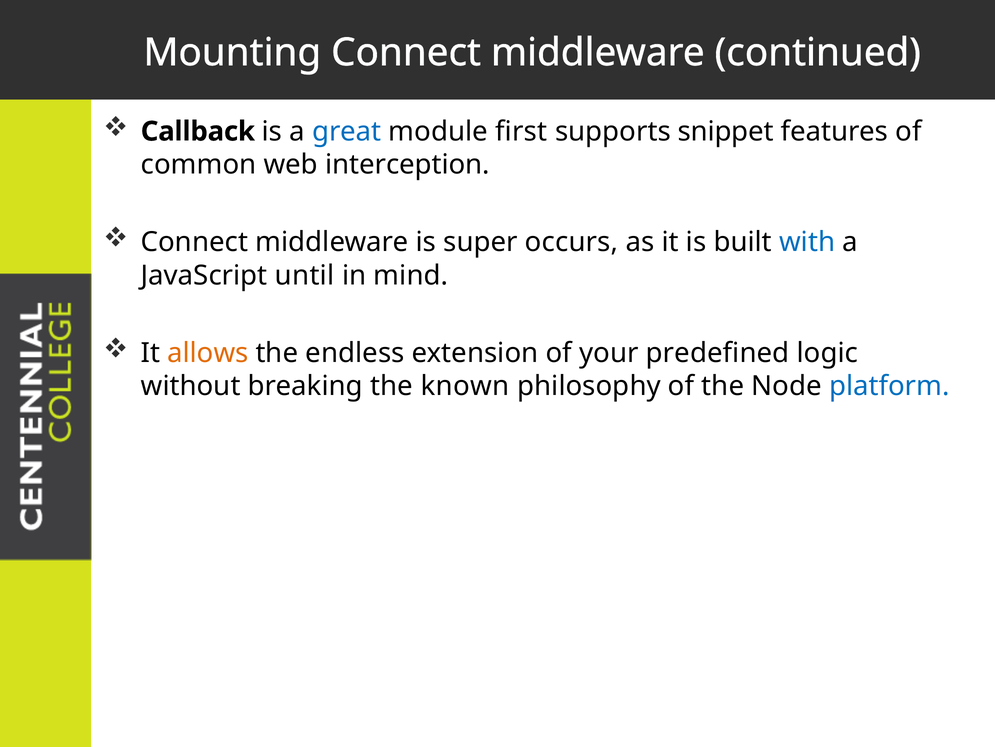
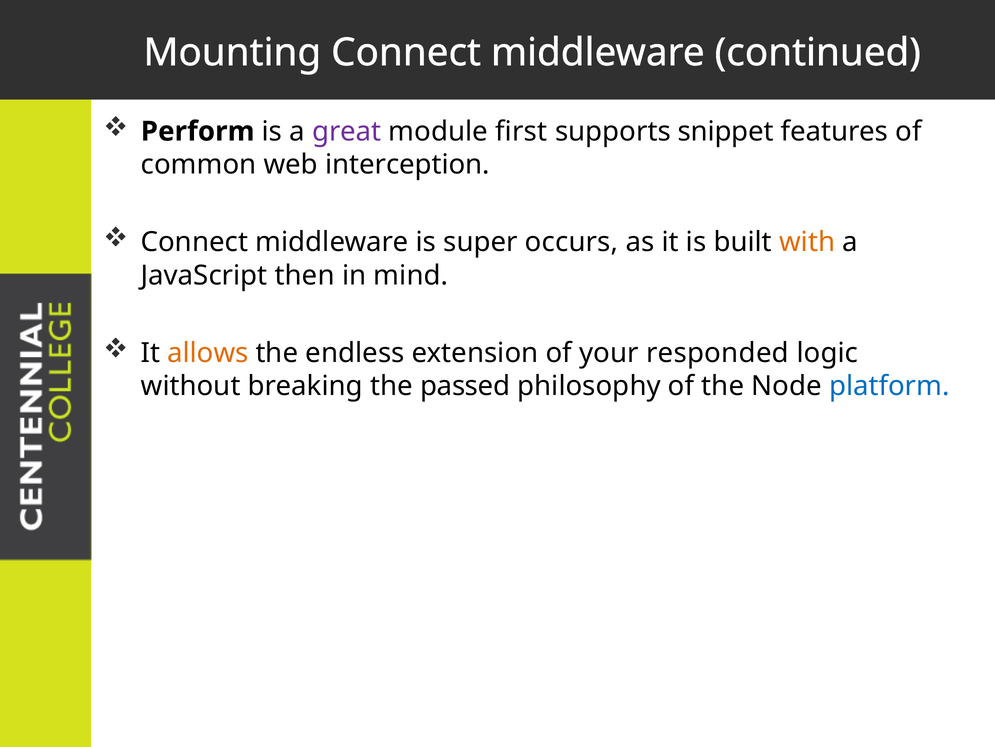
Callback: Callback -> Perform (198, 131)
great colour: blue -> purple (347, 131)
with colour: blue -> orange (807, 242)
until: until -> then (305, 275)
predefined: predefined -> responded (717, 353)
known: known -> passed (465, 386)
